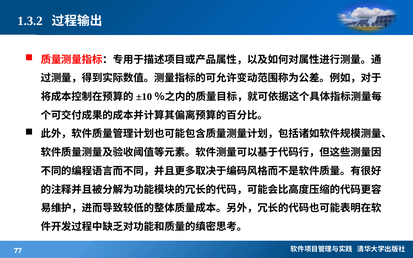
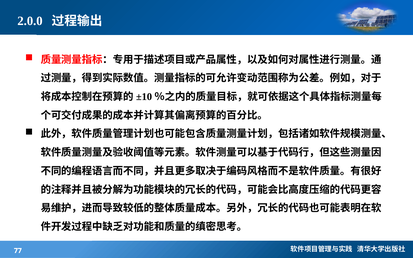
1.3.2: 1.3.2 -> 2.0.0 (30, 21)
